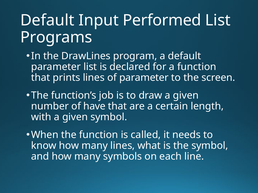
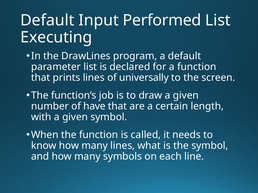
Programs: Programs -> Executing (56, 37)
of parameter: parameter -> universally (144, 78)
